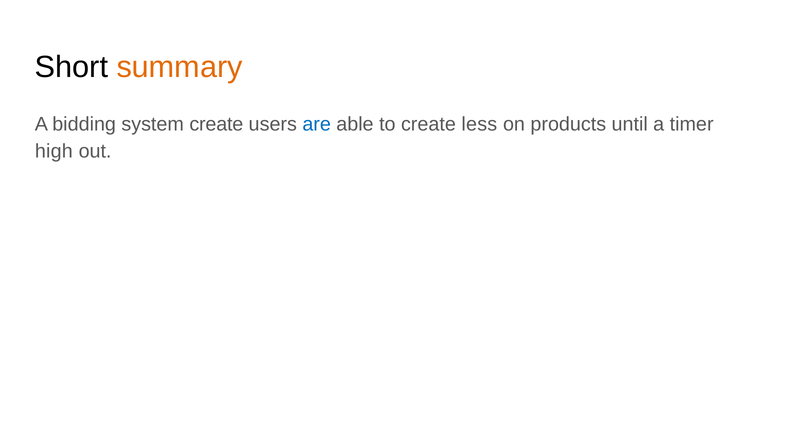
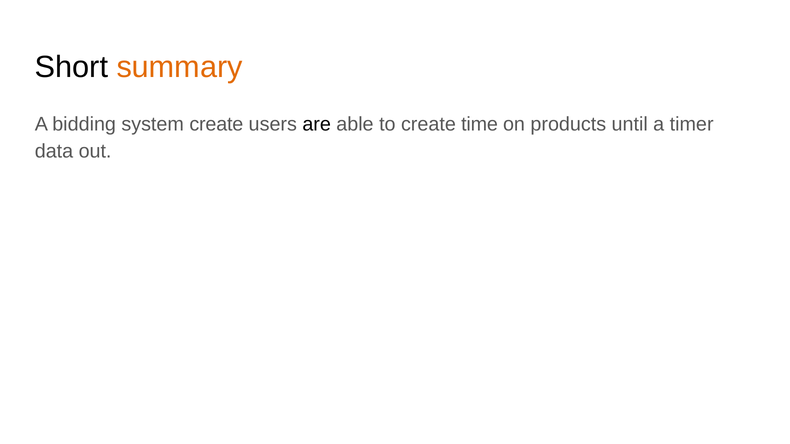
are colour: blue -> black (317, 124)
less: less -> time (480, 124)
high: high -> data (54, 151)
